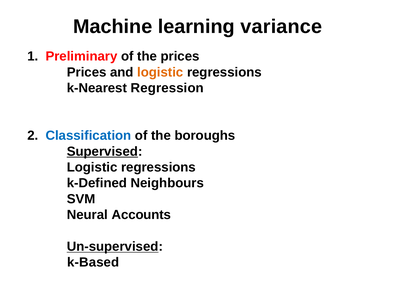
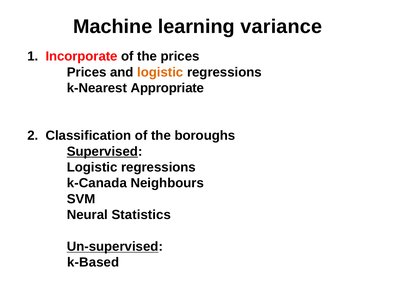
Preliminary: Preliminary -> Incorporate (81, 56)
Regression: Regression -> Appropriate (167, 88)
Classification colour: blue -> black (88, 136)
k-Defined: k-Defined -> k-Canada (97, 183)
Accounts: Accounts -> Statistics (141, 215)
